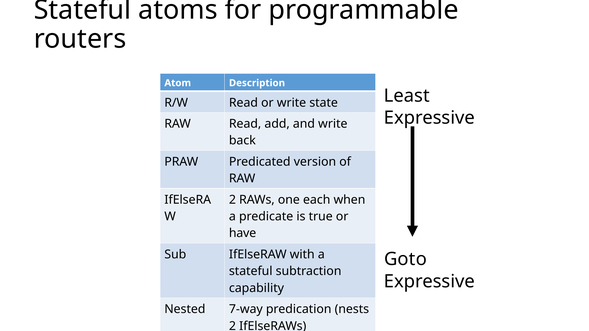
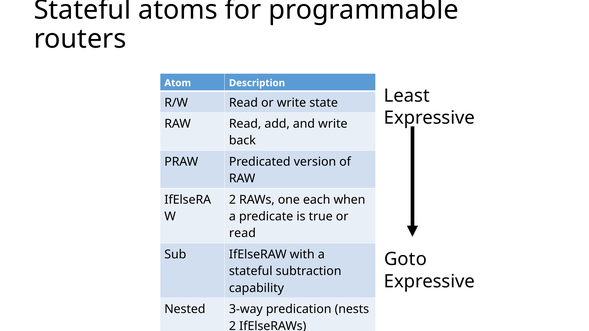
have: have -> read (242, 233)
7-way: 7-way -> 3-way (246, 310)
